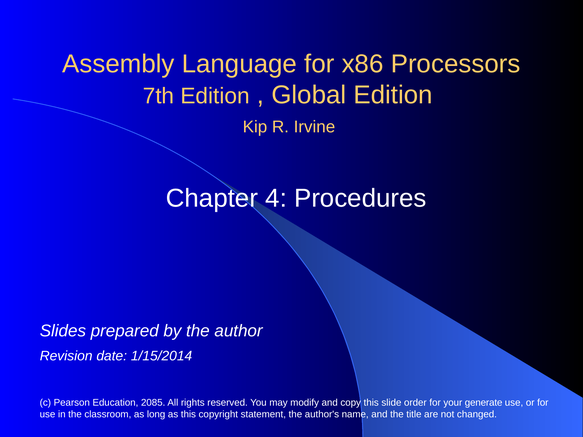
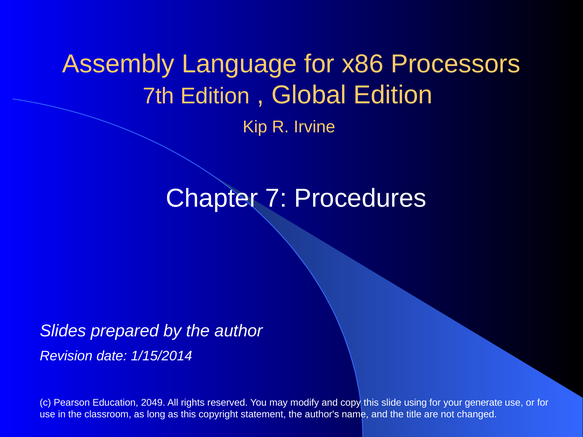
4: 4 -> 7 (276, 199)
2085: 2085 -> 2049 (153, 403)
order: order -> using (415, 403)
